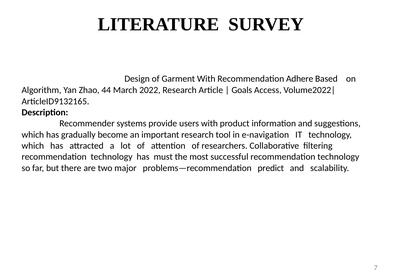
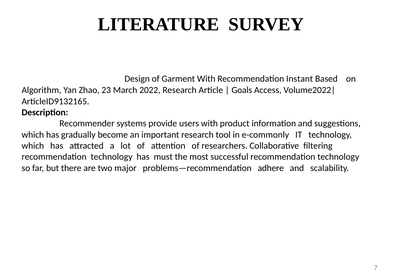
Adhere: Adhere -> Instant (300, 79)
44: 44 -> 23 (106, 90)
e-navigation: e-navigation -> e-commonly (265, 135)
predict: predict -> adhere (271, 168)
